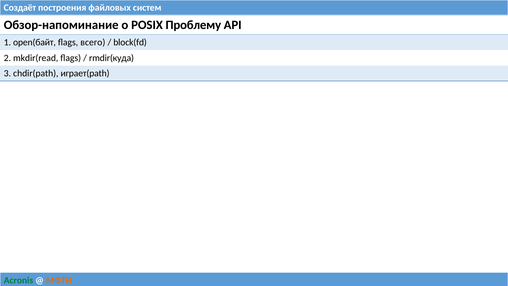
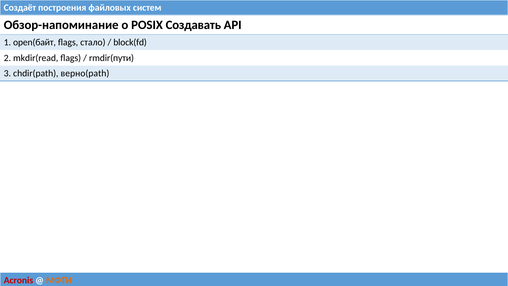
Проблему: Проблему -> Создавать (193, 25)
всего: всего -> стало (93, 42)
rmdir(куда: rmdir(куда -> rmdir(пути (111, 58)
играет(path: играет(path -> верно(path (85, 73)
Acronis colour: green -> red (18, 280)
